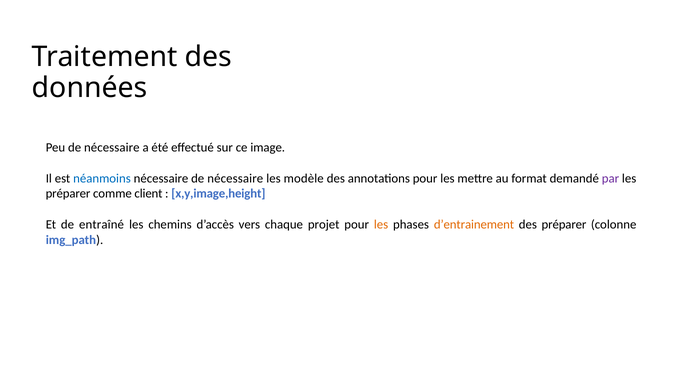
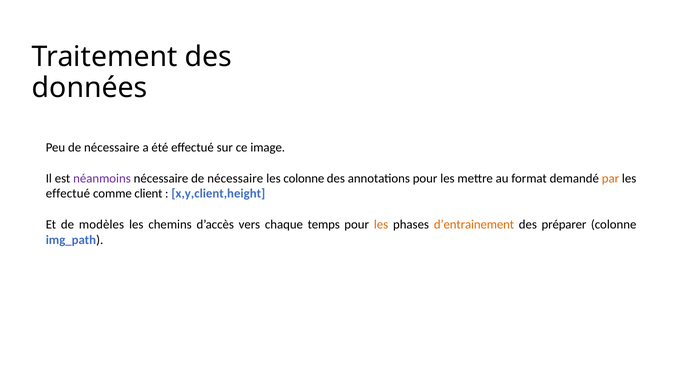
néanmoins colour: blue -> purple (102, 178)
les modèle: modèle -> colonne (304, 178)
par colour: purple -> orange (610, 178)
préparer: préparer -> effectué (68, 194)
x,y,image,height: x,y,image,height -> x,y,client,height (218, 194)
entraîné: entraîné -> modèles (102, 225)
projet: projet -> temps (324, 225)
